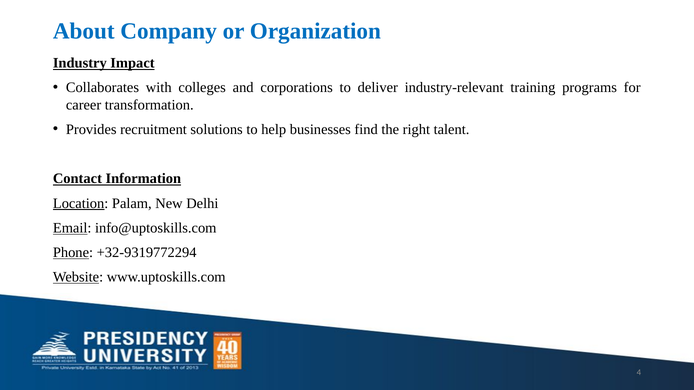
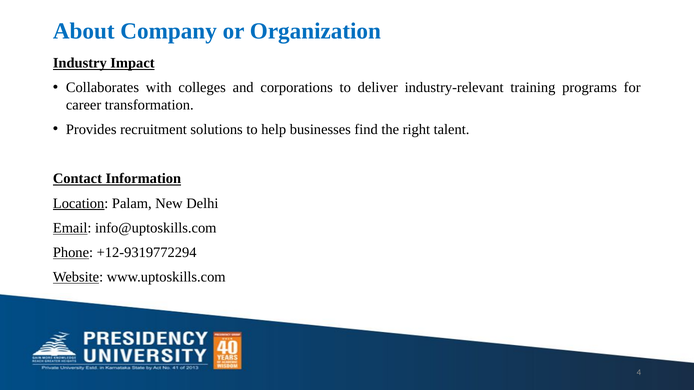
+32-9319772294: +32-9319772294 -> +12-9319772294 (147, 253)
